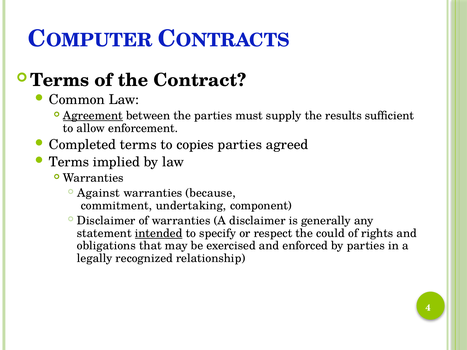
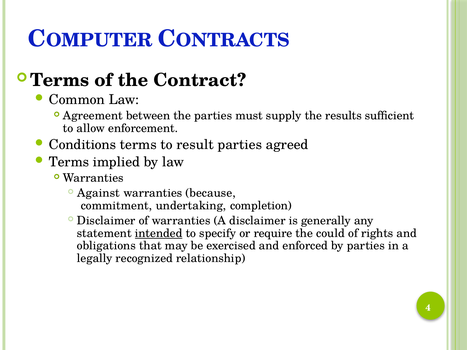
Agreement underline: present -> none (93, 116)
Completed: Completed -> Conditions (83, 145)
copies: copies -> result (195, 145)
component: component -> completion (261, 206)
respect: respect -> require (273, 233)
